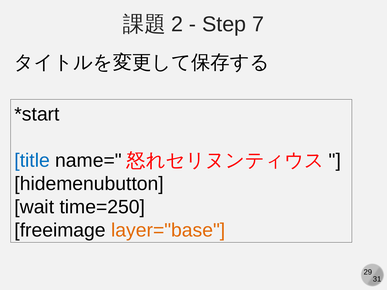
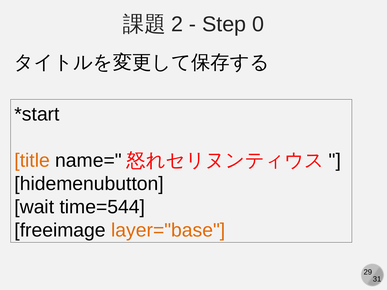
7: 7 -> 0 (258, 24)
title colour: blue -> orange (32, 161)
time=250: time=250 -> time=544 (102, 207)
